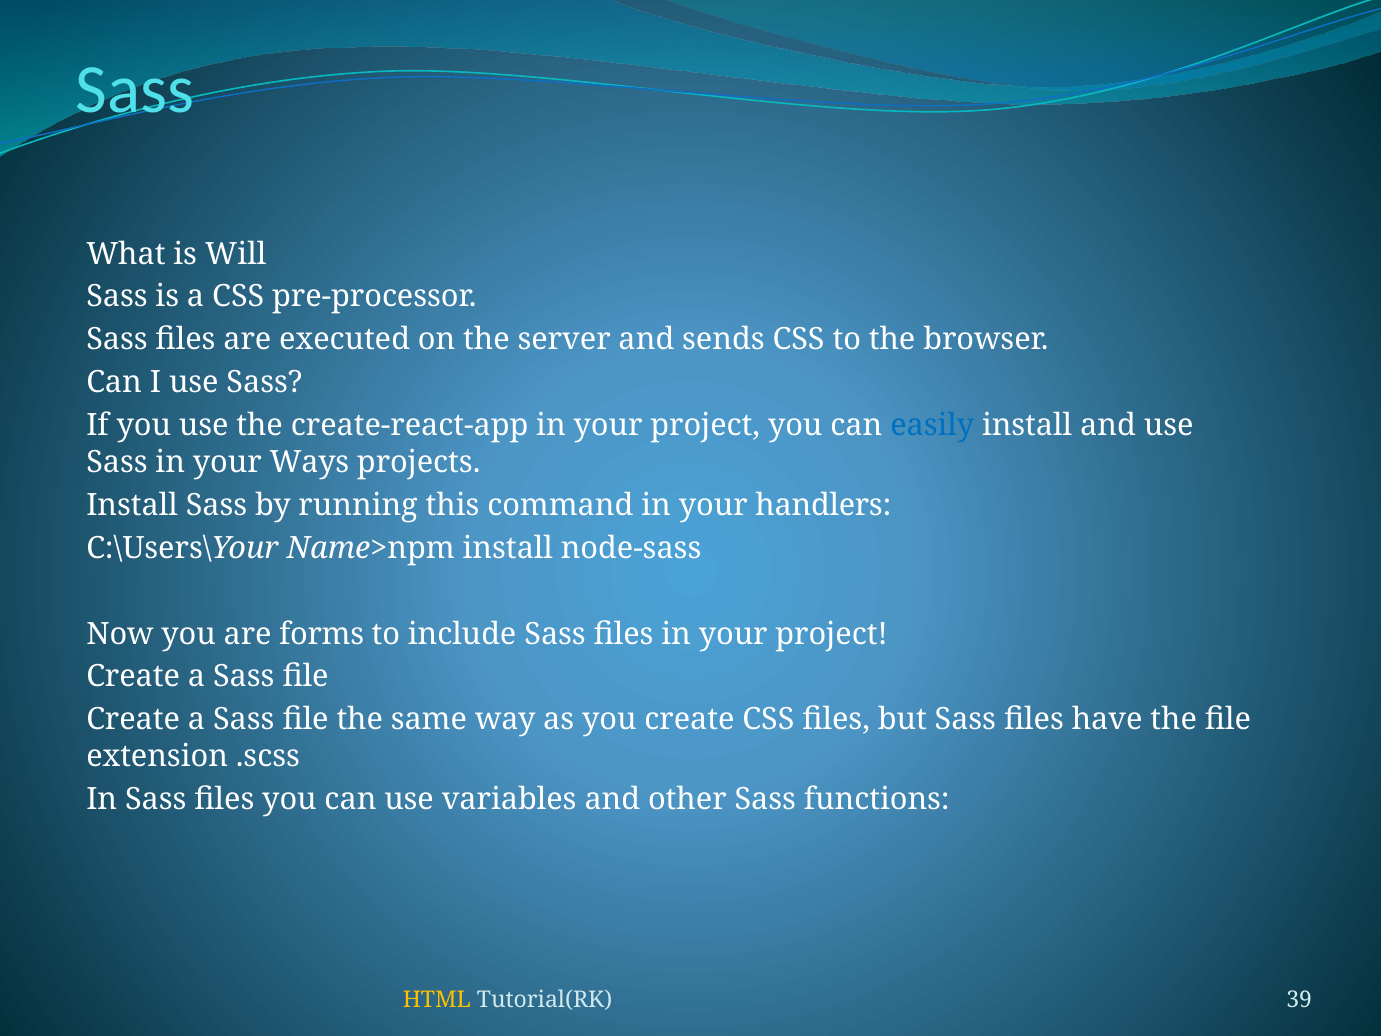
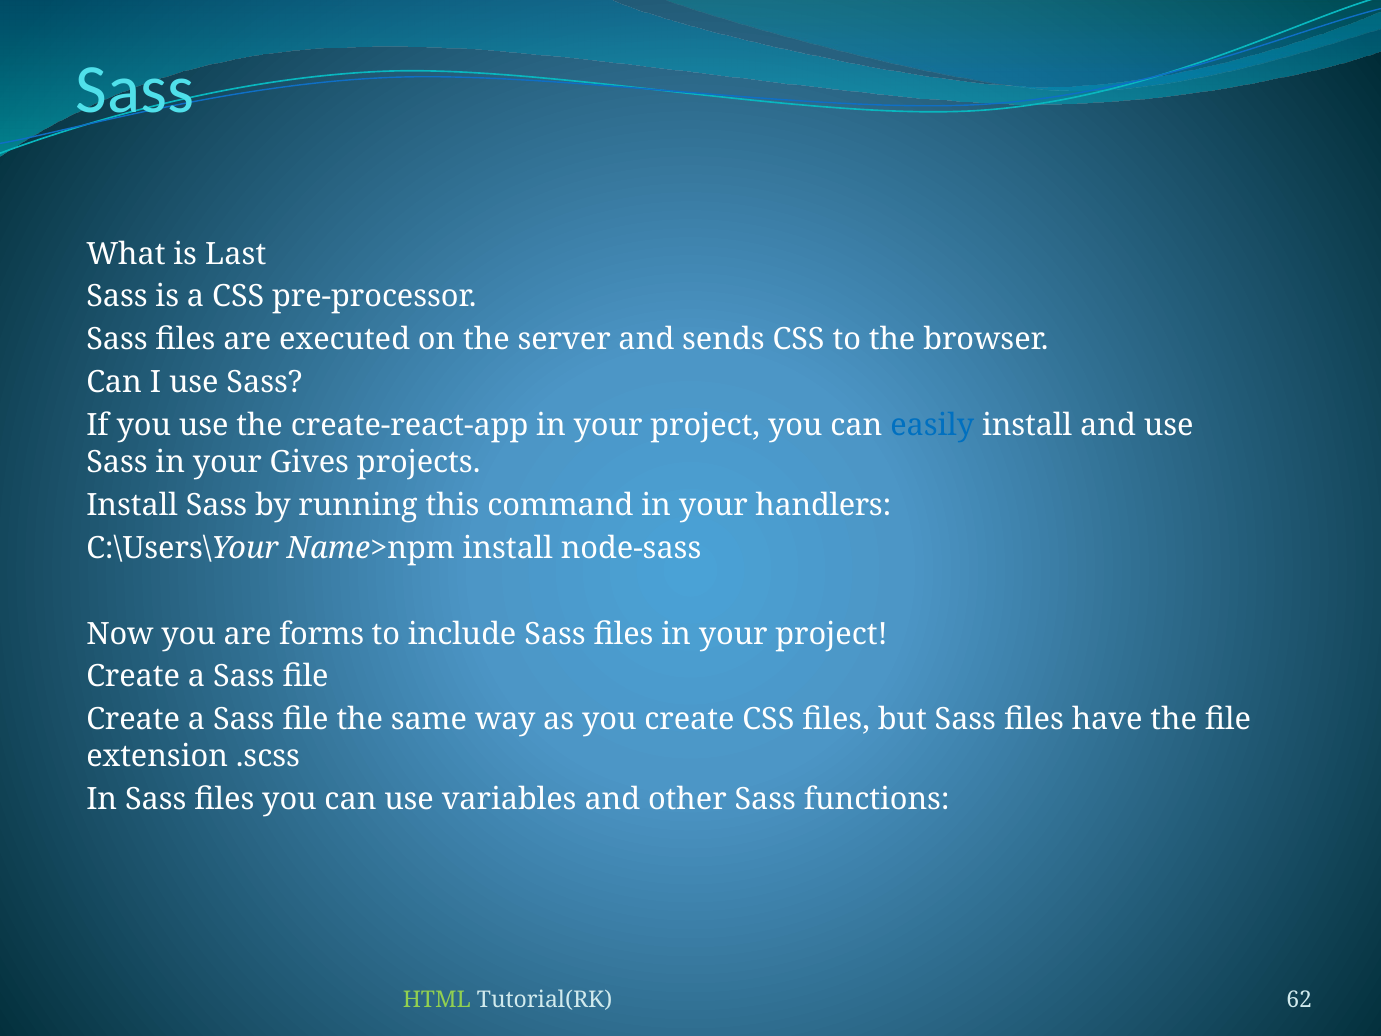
Will: Will -> Last (236, 254)
Ways: Ways -> Gives (309, 462)
HTML colour: yellow -> light green (437, 999)
39: 39 -> 62 (1299, 999)
